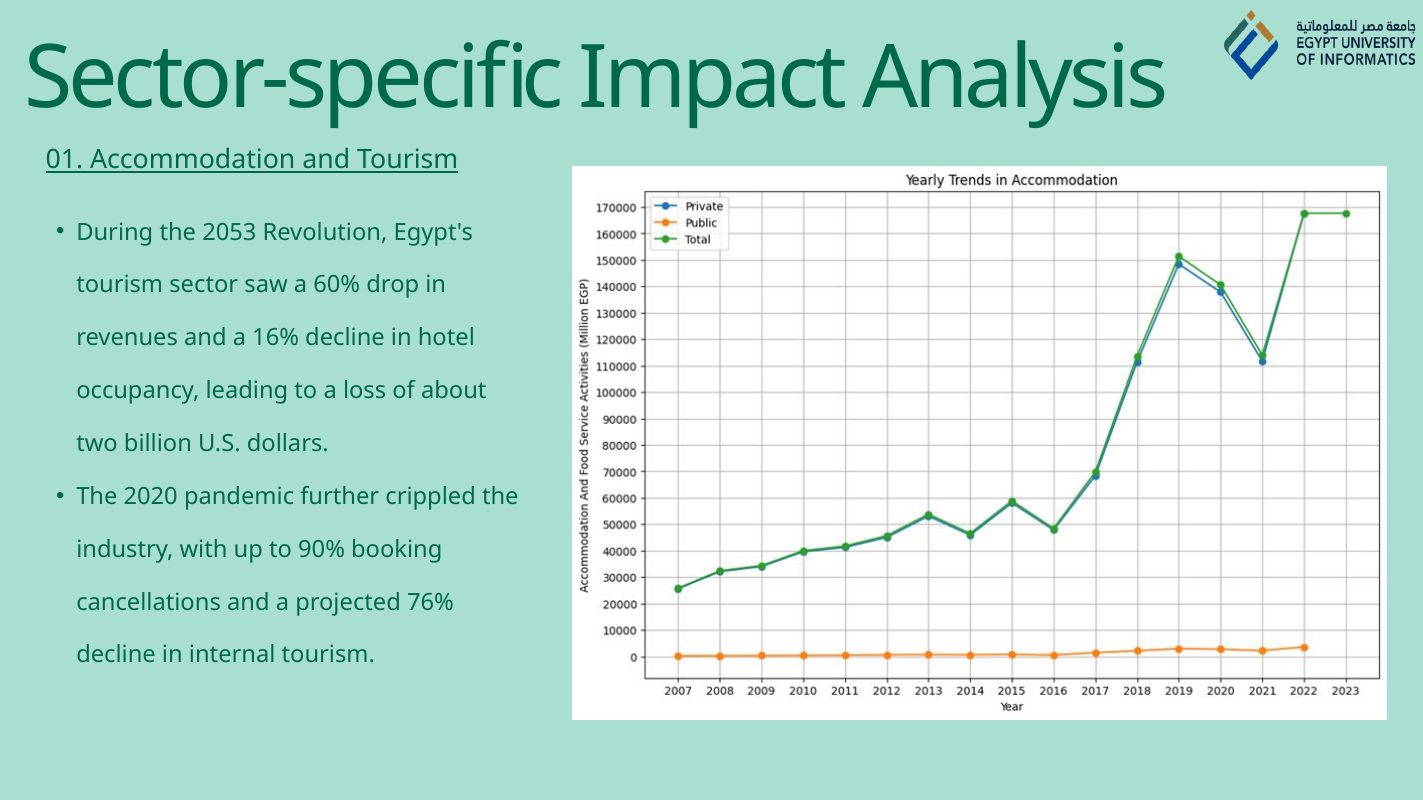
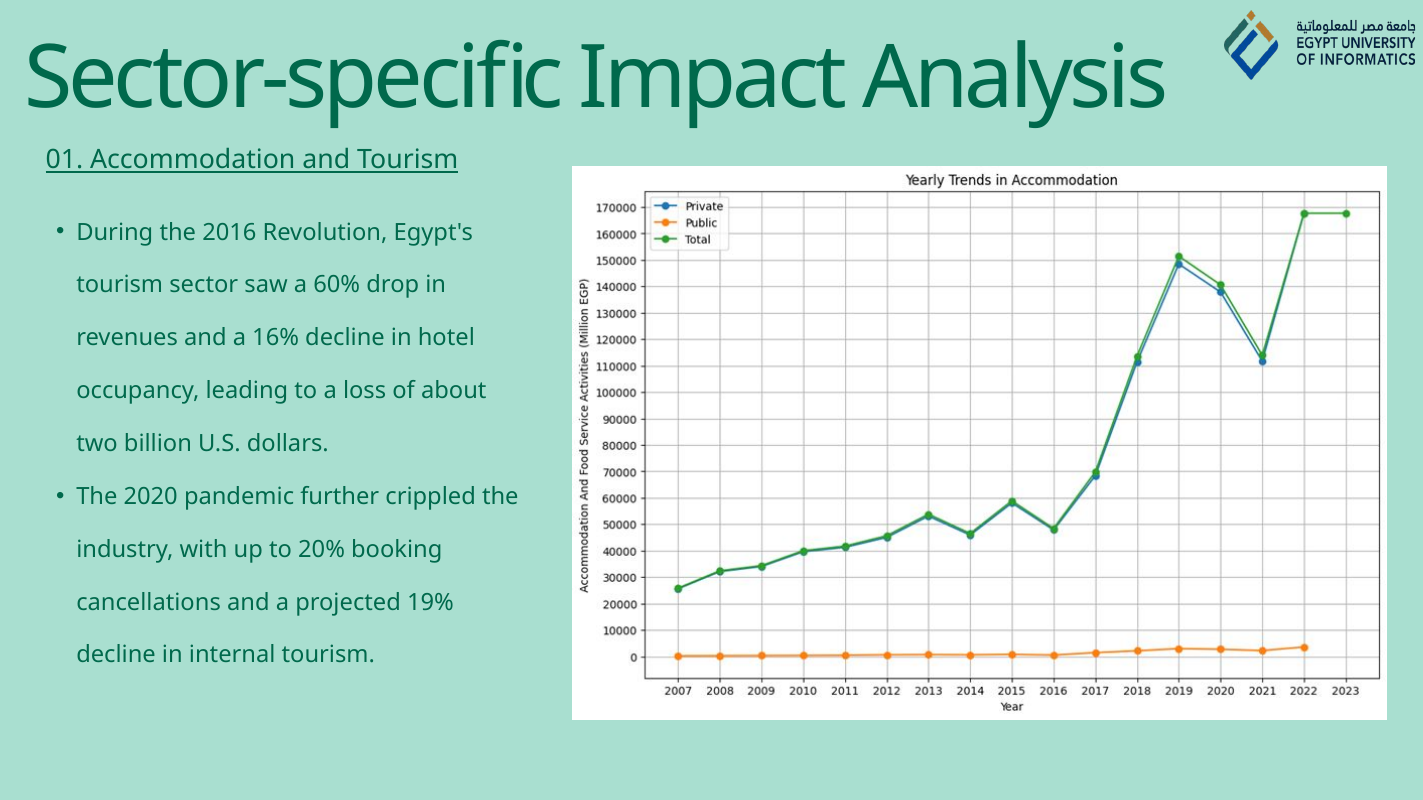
2053: 2053 -> 2016 (229, 232)
90%: 90% -> 20% (322, 550)
76%: 76% -> 19% (431, 603)
